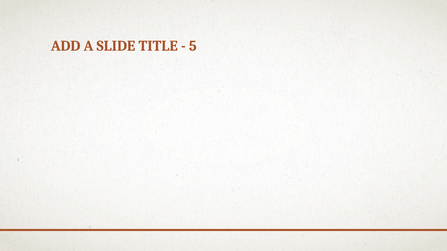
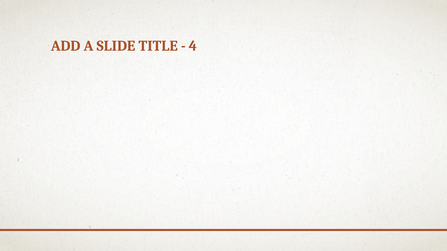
5: 5 -> 4 (193, 46)
